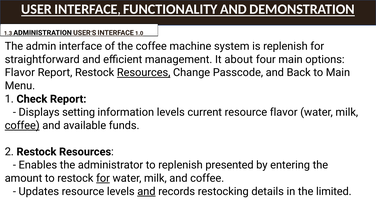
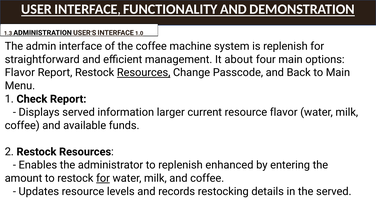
Displays setting: setting -> served (79, 112)
information levels: levels -> larger (171, 112)
coffee underline: present -> none (22, 125)
presented: presented -> enhanced (229, 165)
and underline: present -> none (146, 191)
the limited: limited -> served (334, 191)
